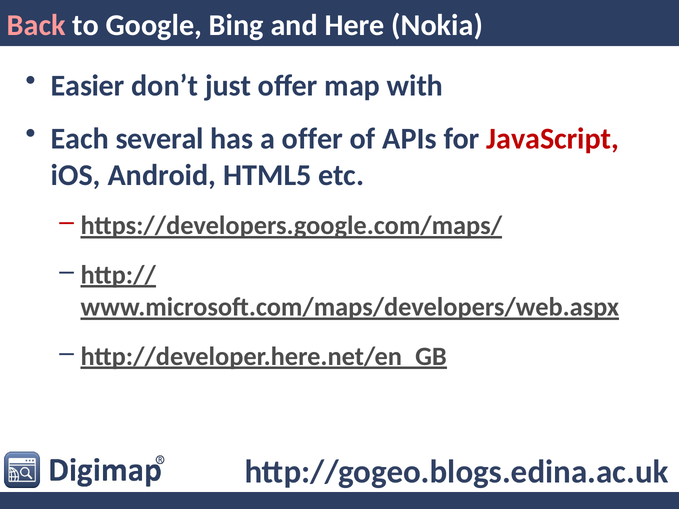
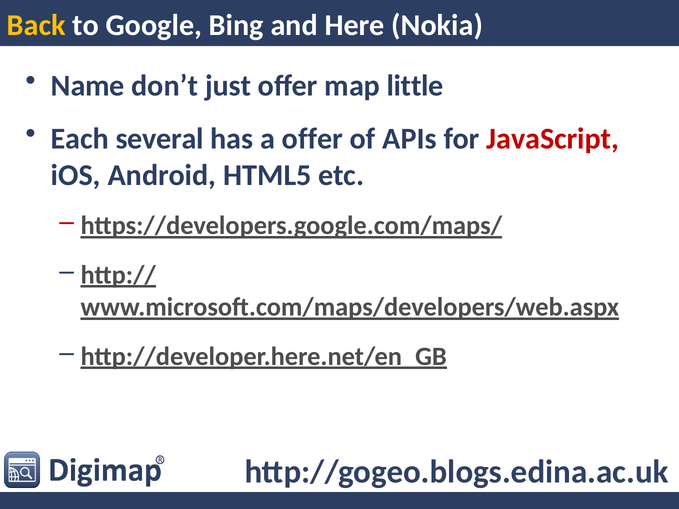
Back colour: pink -> yellow (36, 25)
Easier: Easier -> Name (88, 86)
with: with -> little (415, 86)
